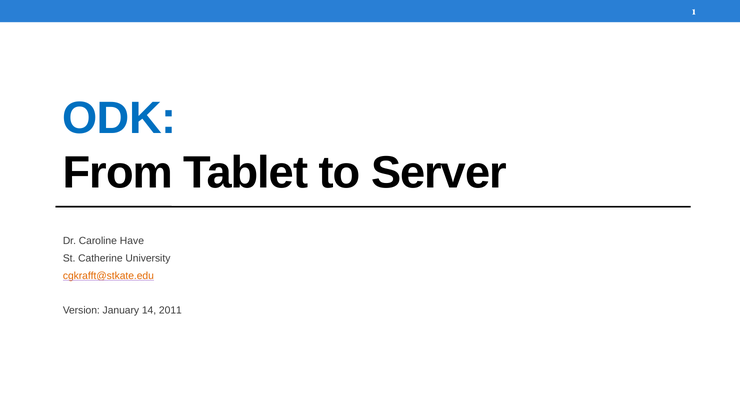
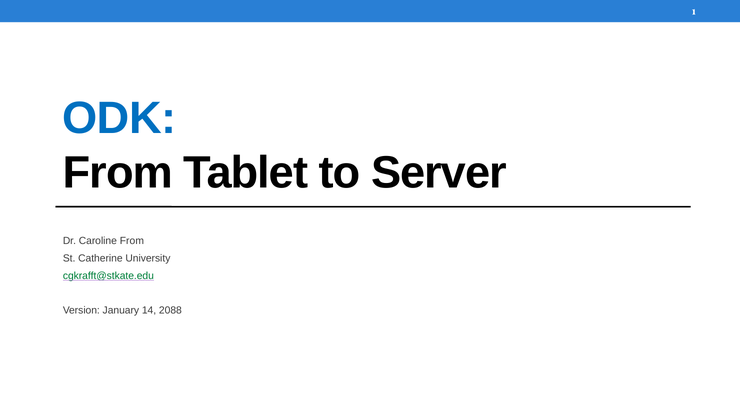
Caroline Have: Have -> From (132, 241)
cgkrafft@stkate.edu colour: orange -> green (108, 275)
2011: 2011 -> 2088 (170, 310)
